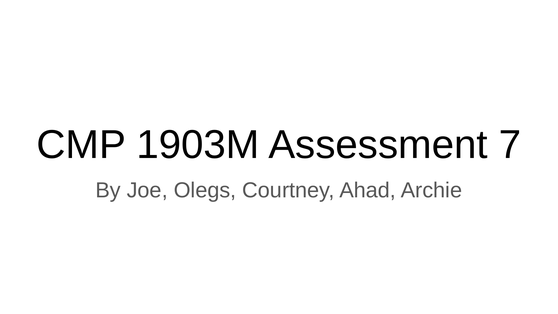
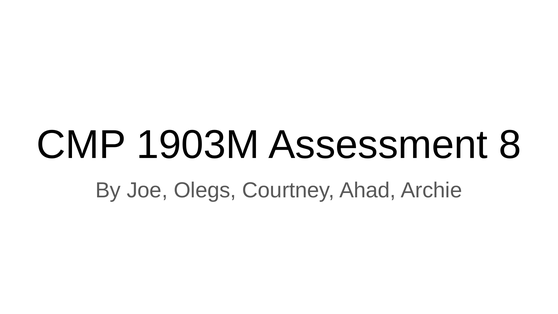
7: 7 -> 8 (510, 145)
